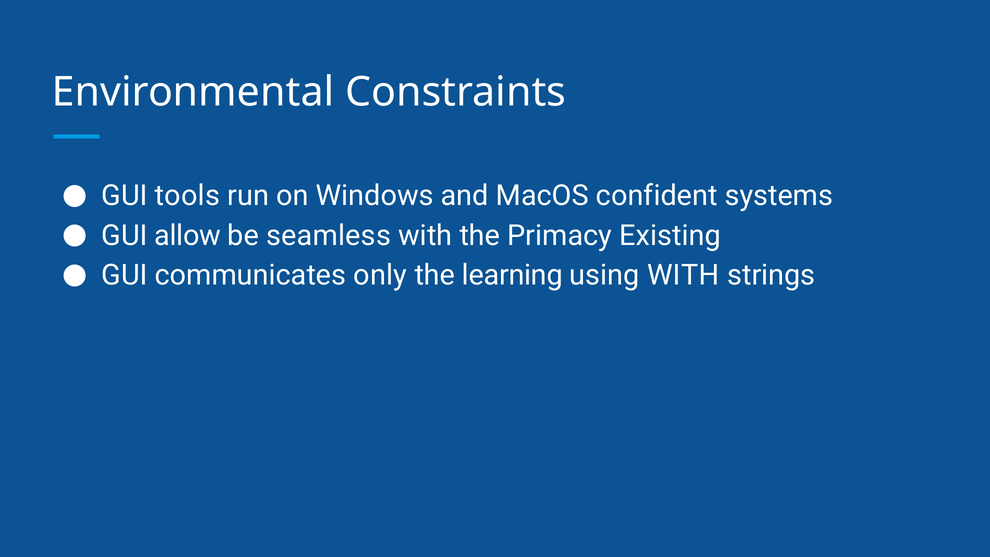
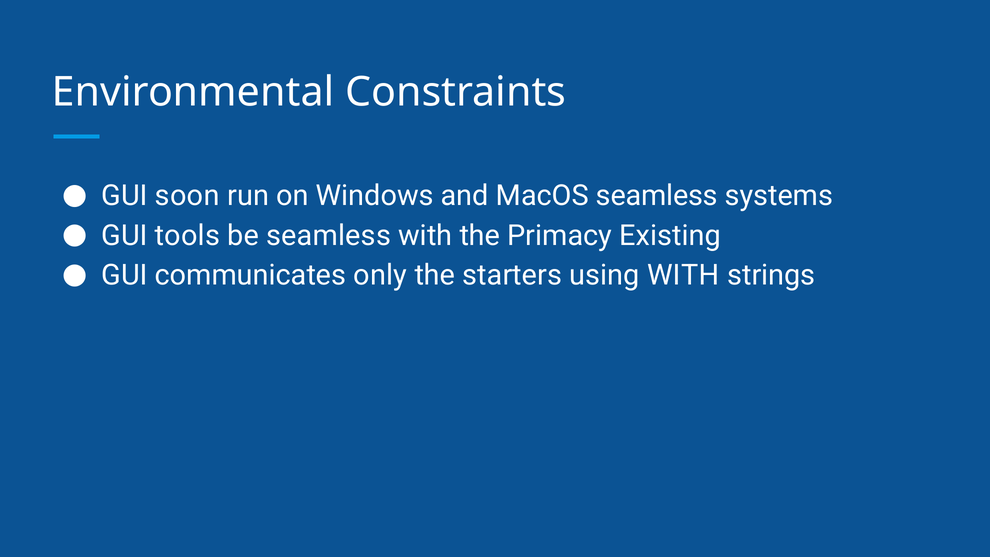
tools: tools -> soon (187, 196)
MacOS confident: confident -> seamless (657, 196)
allow: allow -> tools (187, 236)
learning: learning -> starters (512, 275)
